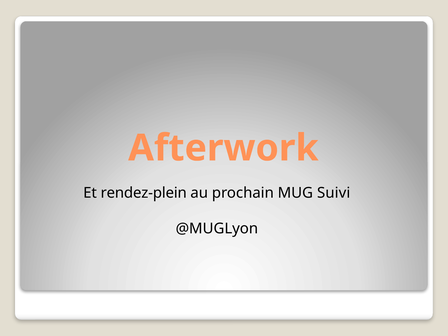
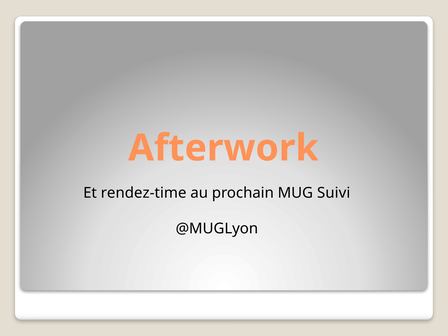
rendez-plein: rendez-plein -> rendez-time (144, 193)
